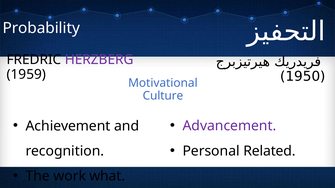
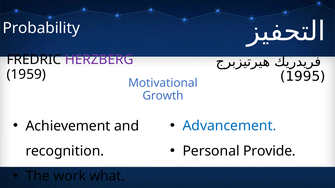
1950: 1950 -> 1995 (303, 77)
Culture: Culture -> Growth (163, 96)
Advancement colour: purple -> blue (229, 126)
Related: Related -> Provide (269, 151)
